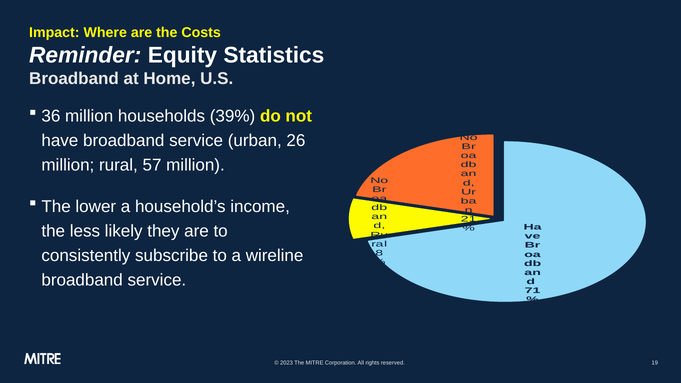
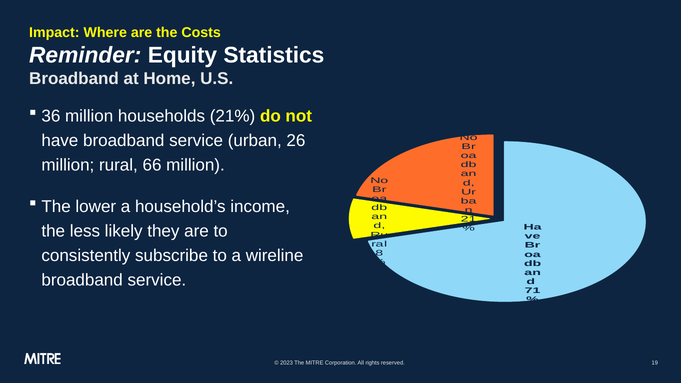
39%: 39% -> 21% (232, 116)
57: 57 -> 66 (152, 165)
